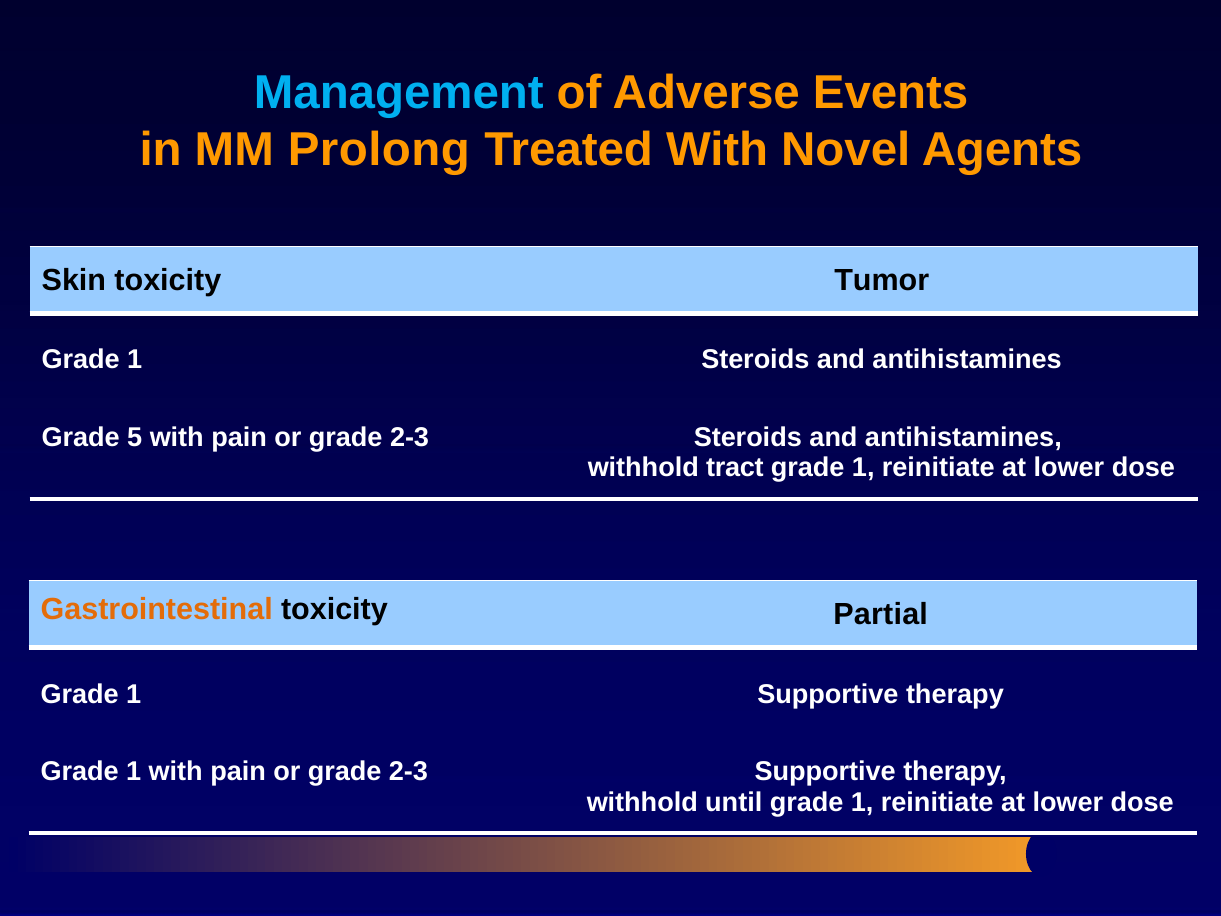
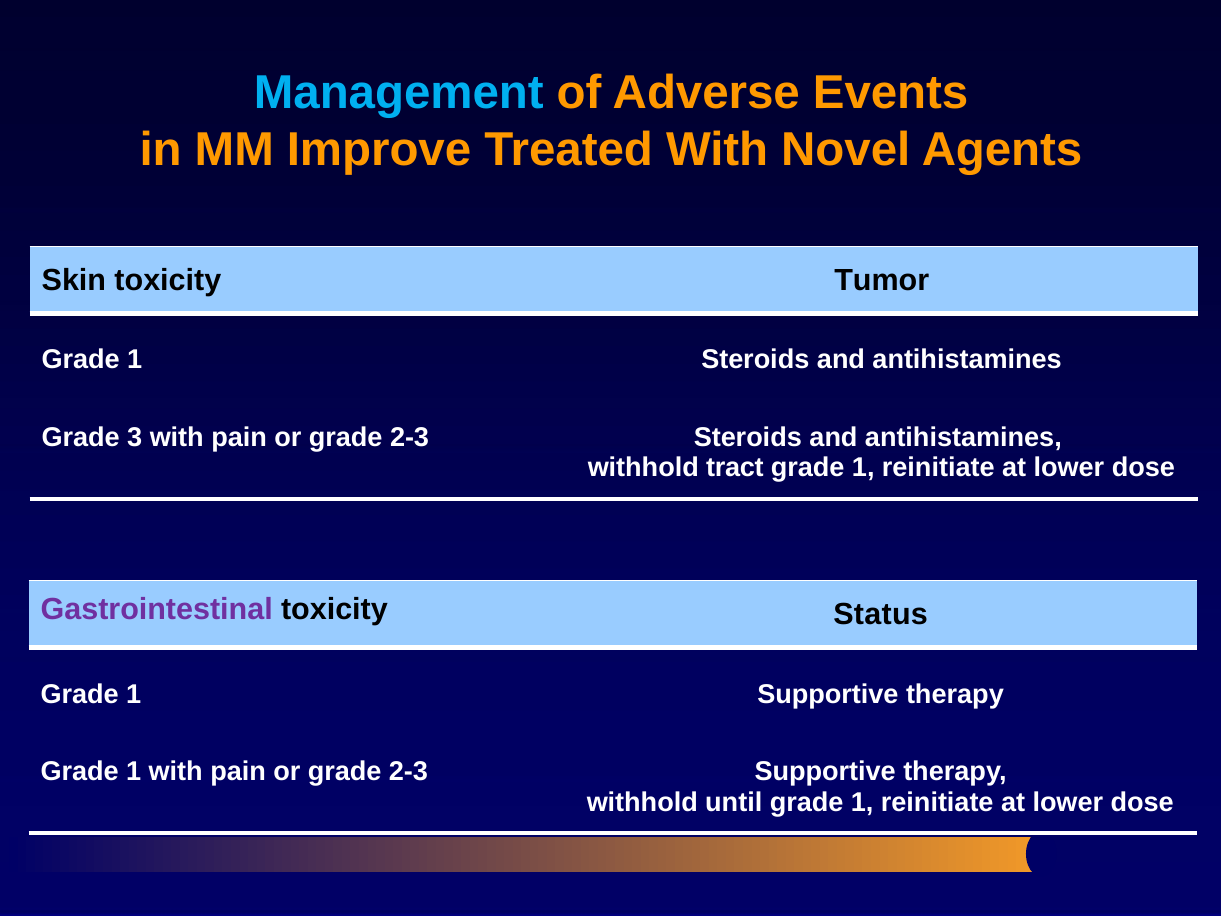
Prolong: Prolong -> Improve (379, 149)
5: 5 -> 3 (135, 438)
Gastrointestinal colour: orange -> purple (157, 609)
Partial: Partial -> Status (881, 614)
